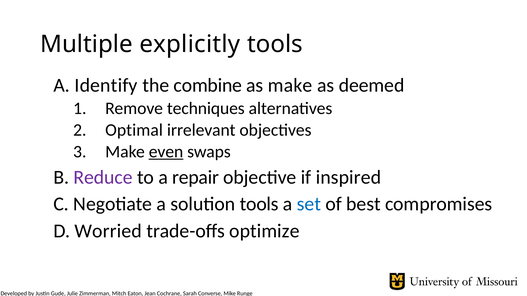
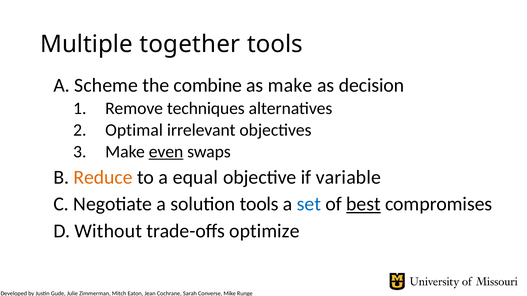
explicitly: explicitly -> together (190, 44)
Identify: Identify -> Scheme (106, 86)
deemed: deemed -> decision (372, 86)
Reduce colour: purple -> orange (103, 178)
repair: repair -> equal (195, 178)
inspired: inspired -> variable (348, 178)
best underline: none -> present (363, 204)
Worried: Worried -> Without (108, 231)
